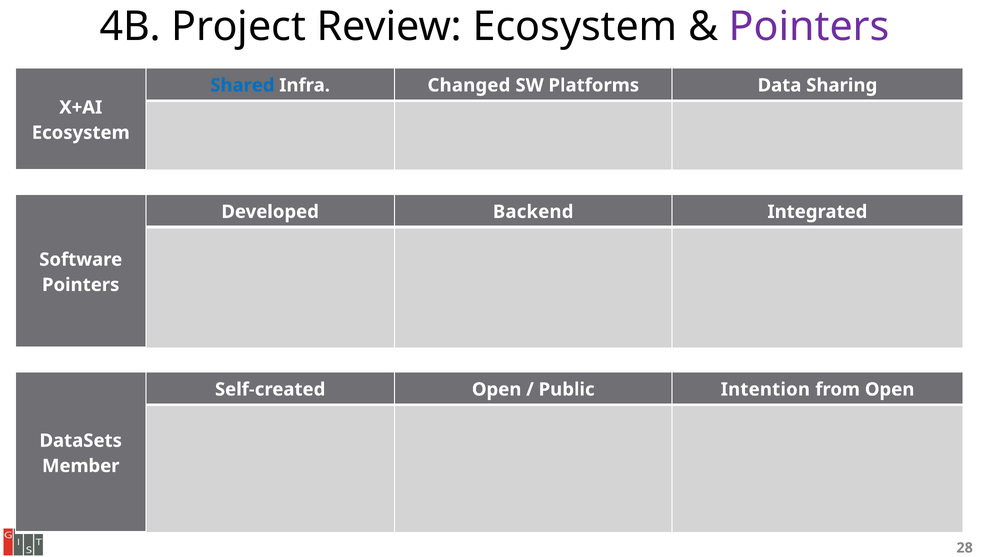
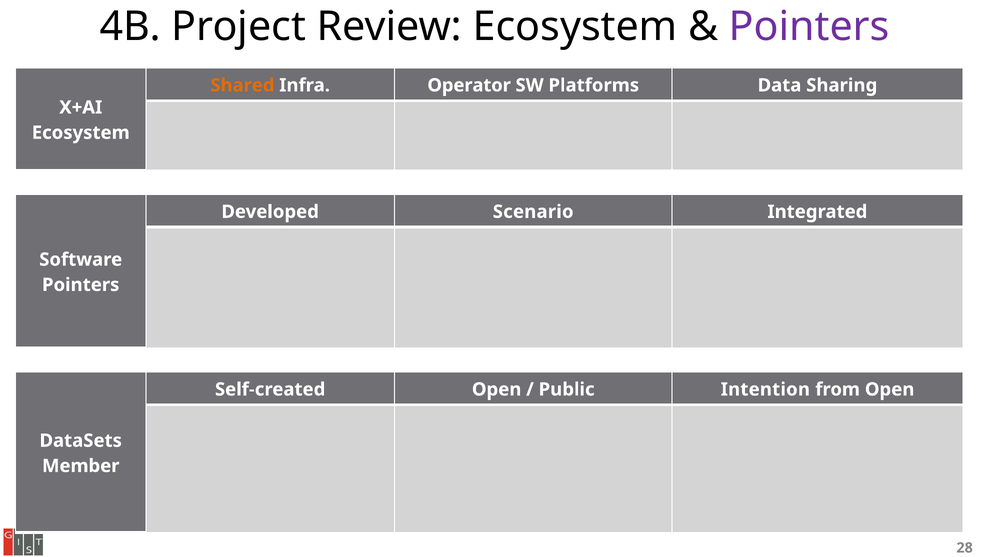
Shared colour: blue -> orange (242, 85)
Changed: Changed -> Operator (469, 85)
Backend: Backend -> Scenario (533, 212)
